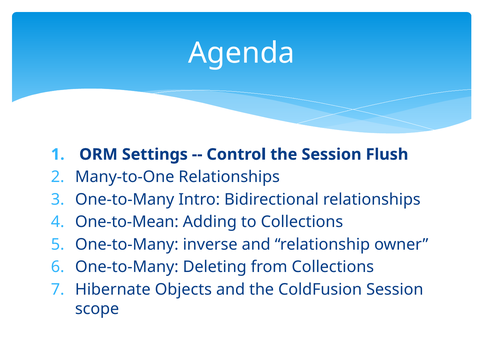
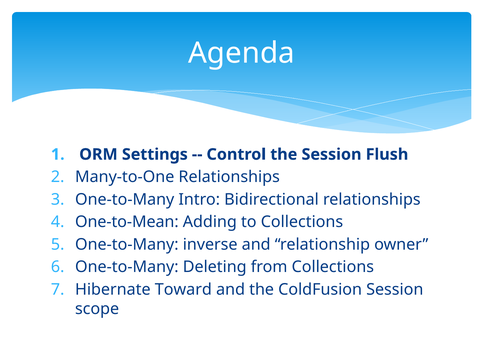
Objects: Objects -> Toward (183, 290)
